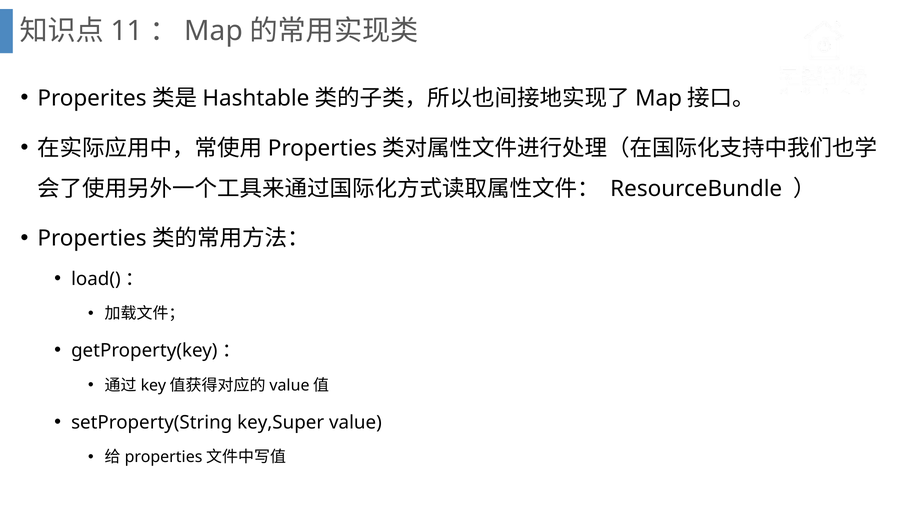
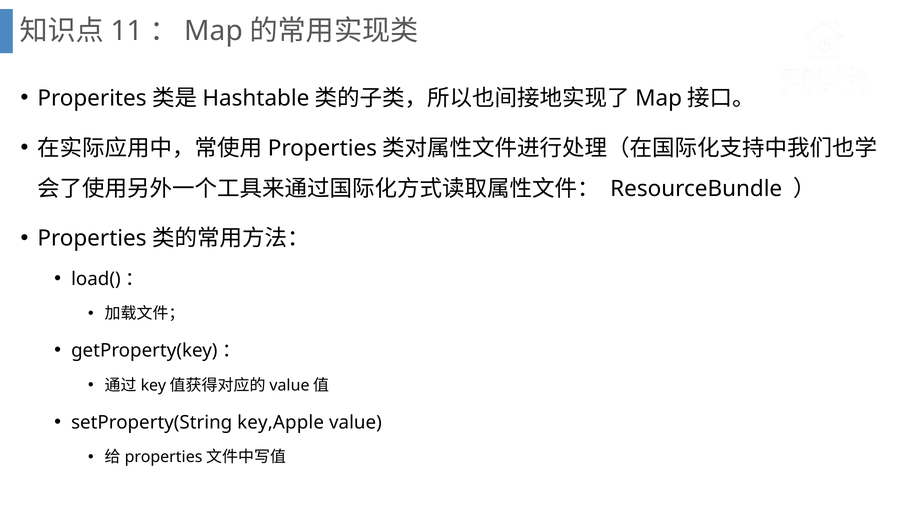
key,Super: key,Super -> key,Apple (281, 423)
